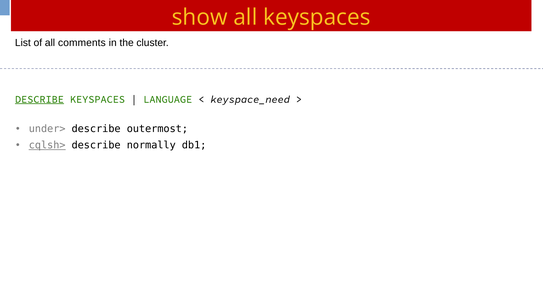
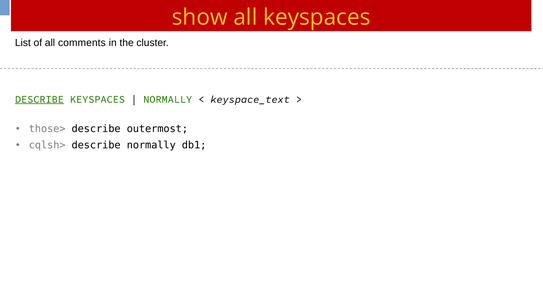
LANGUAGE: LANGUAGE -> NORMALLY (168, 99)
keyspace_need: keyspace_need -> keyspace_text (250, 99)
under>: under> -> those> (47, 129)
cqlsh> underline: present -> none (47, 145)
